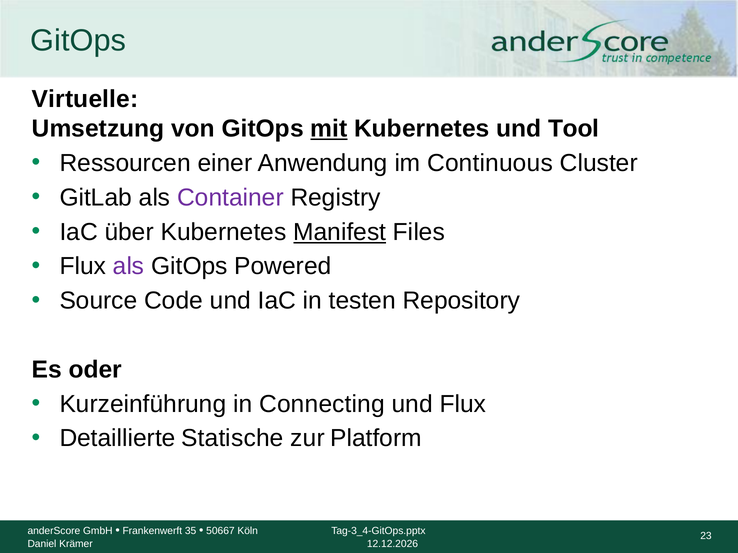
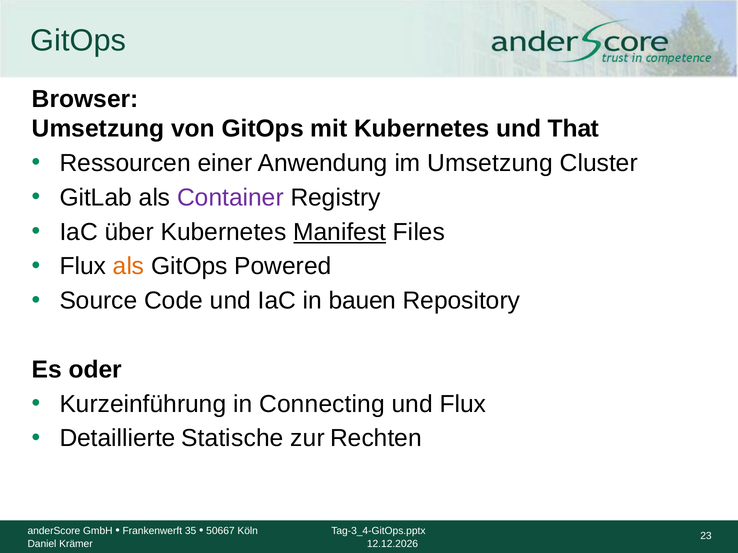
Virtuelle: Virtuelle -> Browser (85, 99)
mit underline: present -> none (329, 129)
Tool: Tool -> That (574, 129)
im Continuous: Continuous -> Umsetzung (490, 163)
als colour: purple -> orange (129, 267)
testen: testen -> bauen (362, 301)
Platform: Platform -> Rechten (376, 439)
